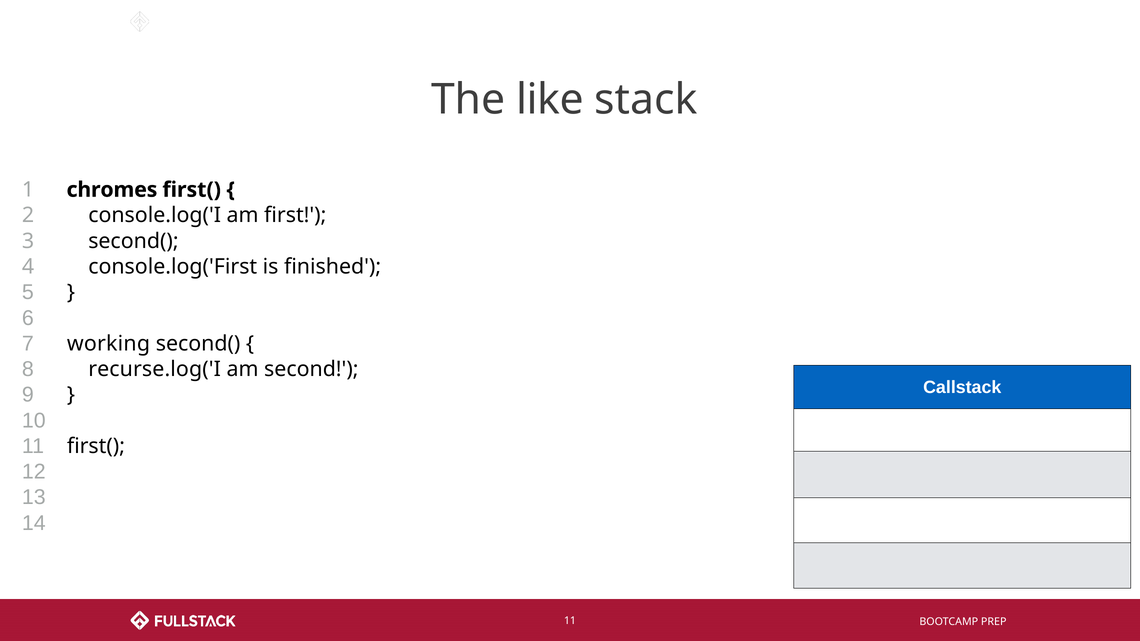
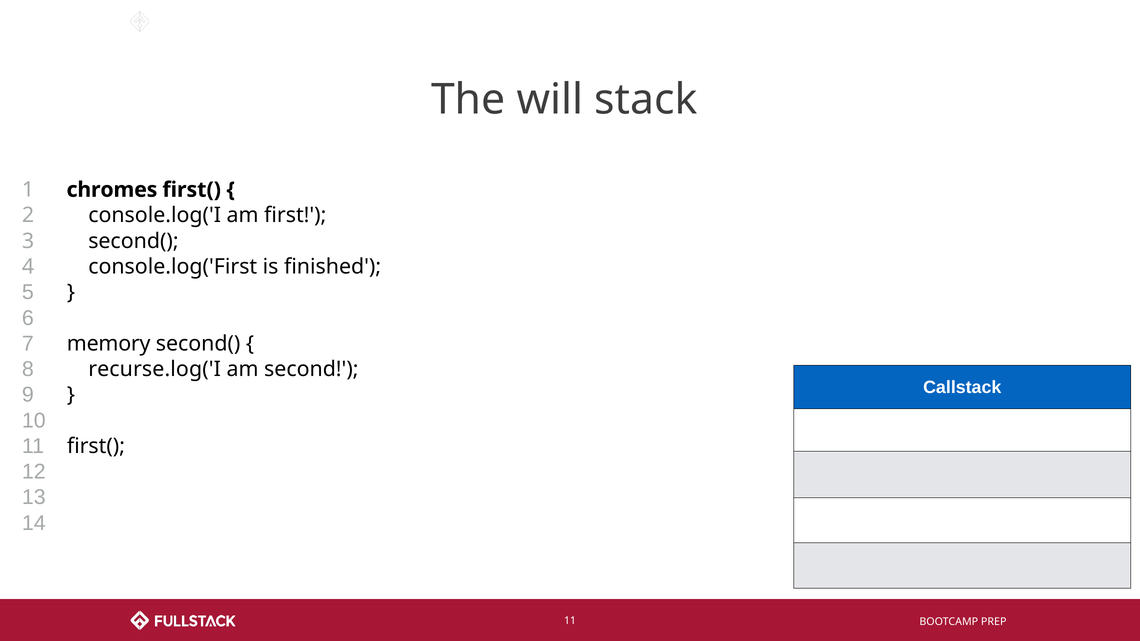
like: like -> will (550, 100)
working: working -> memory (109, 344)
